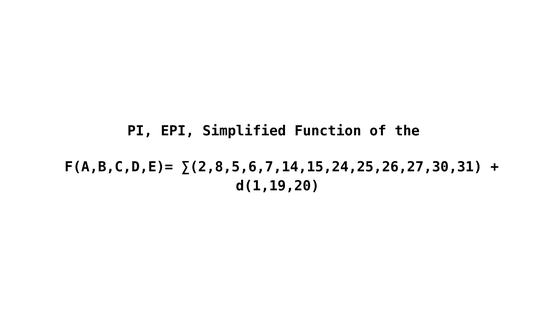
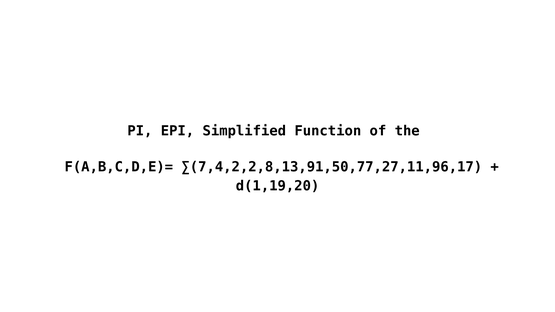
∑(2,8,5,6,7,14,15,24,25,26,27,30,31: ∑(2,8,5,6,7,14,15,24,25,26,27,30,31 -> ∑(7,4,2,2,8,13,91,50,77,27,11,96,17 (332, 167)
